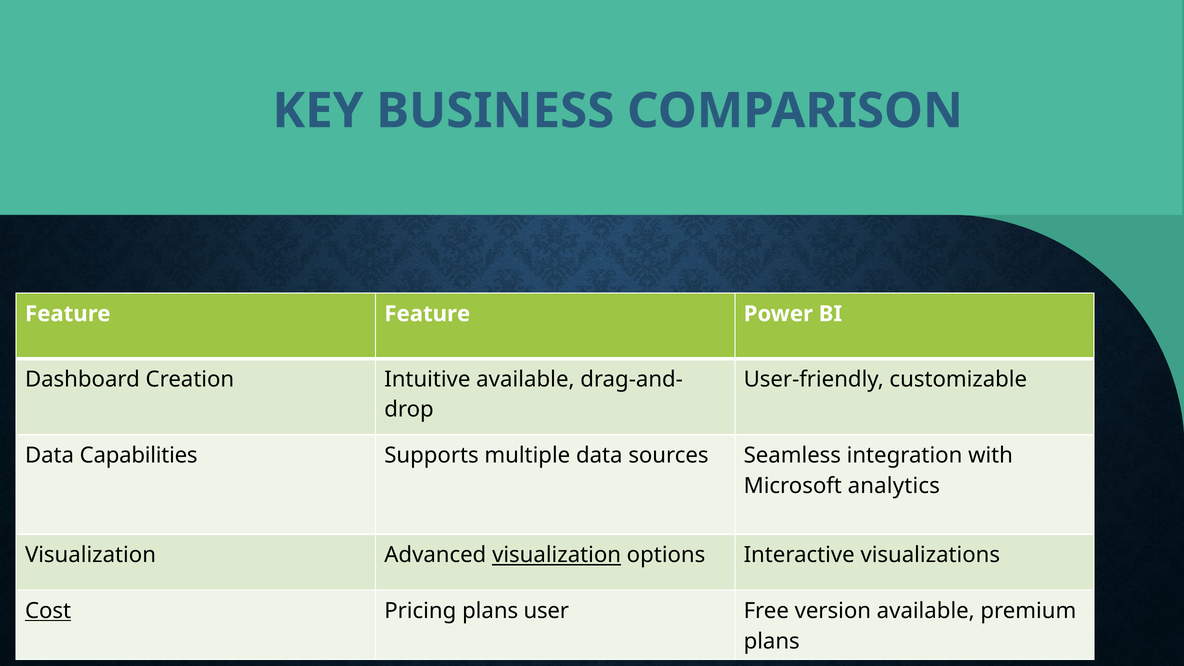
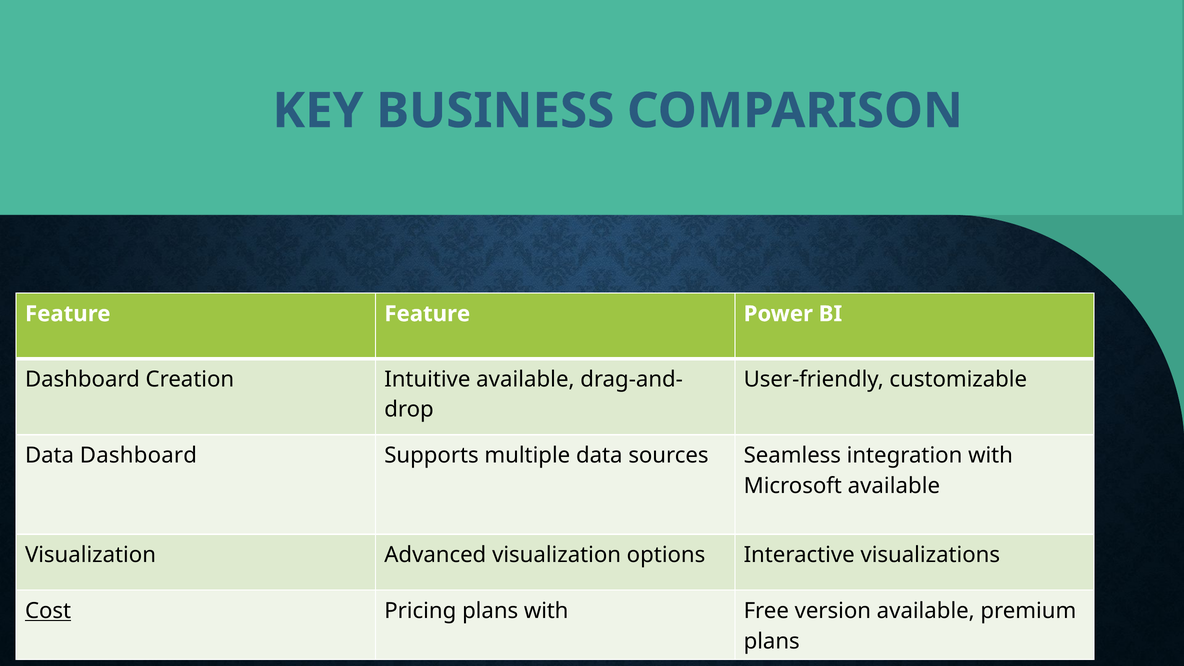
Data Capabilities: Capabilities -> Dashboard (138, 456)
Microsoft analytics: analytics -> available (894, 486)
visualization underline: present -> none (557, 555)
plans user: user -> with (546, 611)
